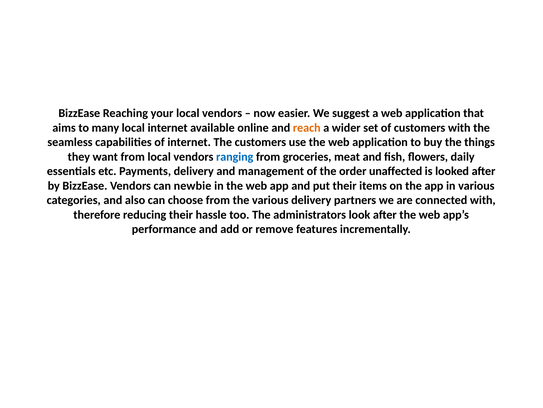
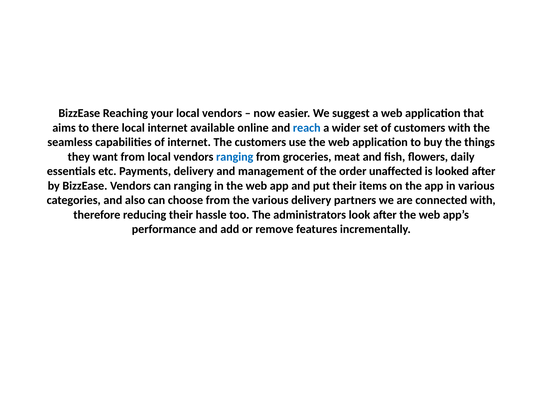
many: many -> there (105, 128)
reach colour: orange -> blue (307, 128)
can newbie: newbie -> ranging (193, 185)
